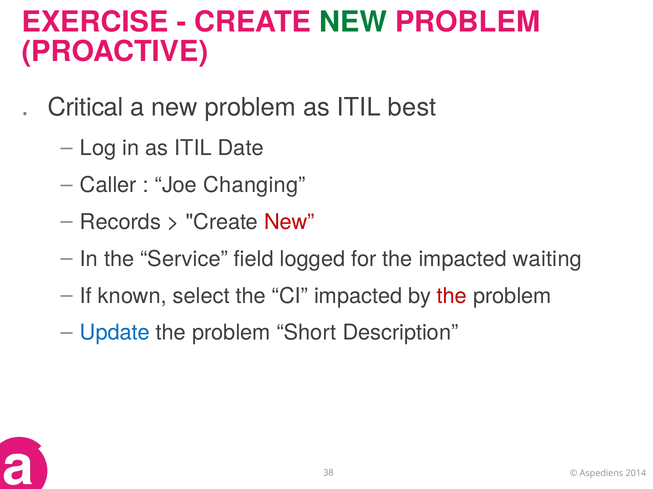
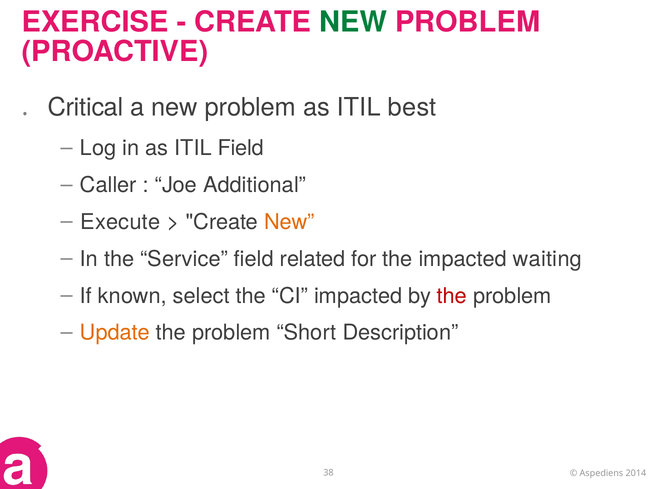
ITIL Date: Date -> Field (241, 148)
Changing: Changing -> Additional (255, 185)
Records: Records -> Execute (120, 222)
New colour: red -> orange (289, 222)
logged: logged -> related (313, 259)
Update colour: blue -> orange (115, 333)
